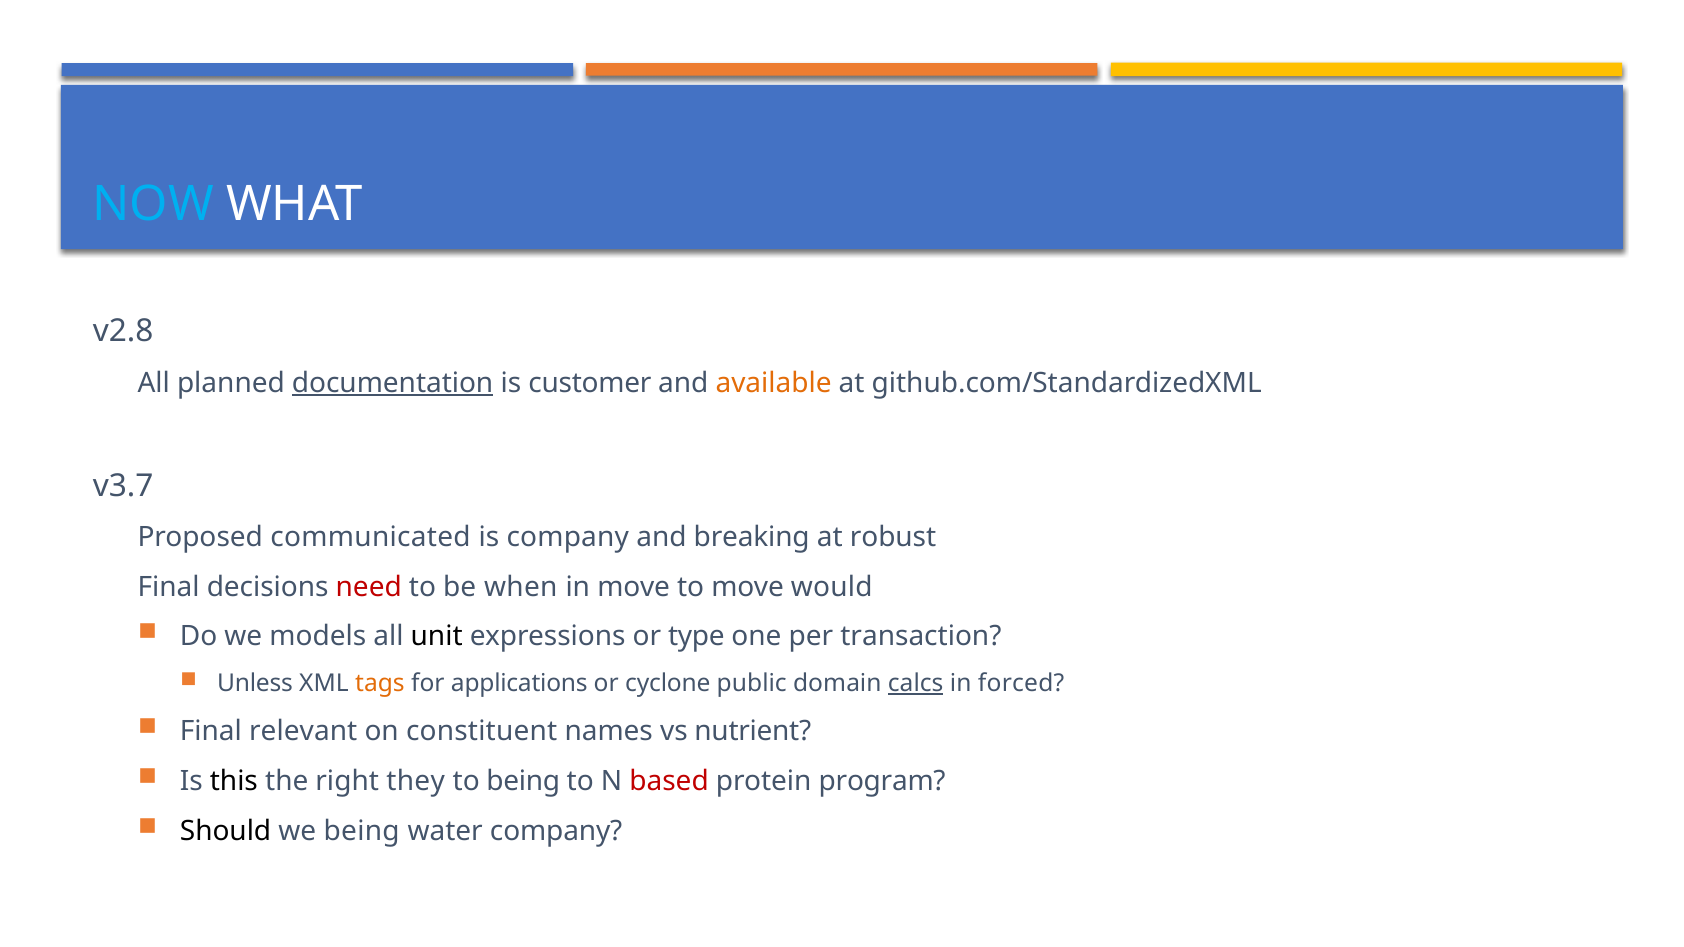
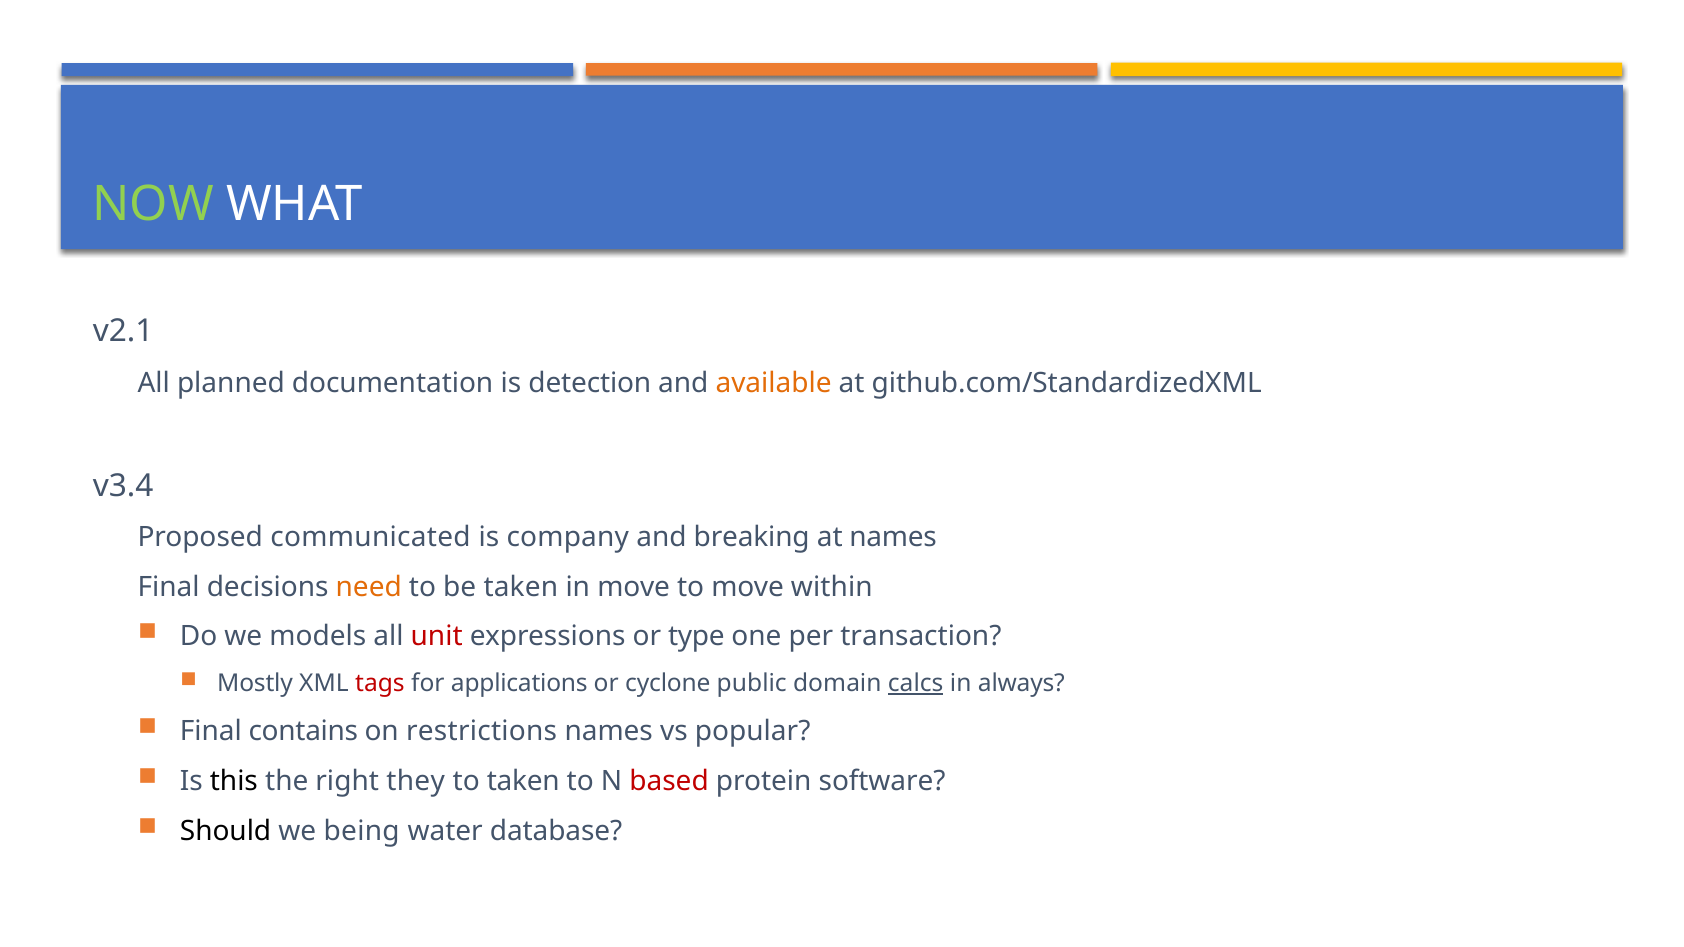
NOW colour: light blue -> light green (153, 205)
v2.8: v2.8 -> v2.1 (123, 331)
documentation underline: present -> none (393, 383)
customer: customer -> detection (590, 383)
v3.7: v3.7 -> v3.4 (123, 486)
at robust: robust -> names (893, 537)
need colour: red -> orange (369, 587)
be when: when -> taken (521, 587)
would: would -> within (832, 587)
unit colour: black -> red (437, 637)
Unless: Unless -> Mostly (255, 684)
tags colour: orange -> red (380, 684)
forced: forced -> always (1021, 684)
relevant: relevant -> contains (303, 732)
constituent: constituent -> restrictions (482, 732)
nutrient: nutrient -> popular (753, 732)
to being: being -> taken (523, 781)
program: program -> software (882, 781)
water company: company -> database (556, 831)
